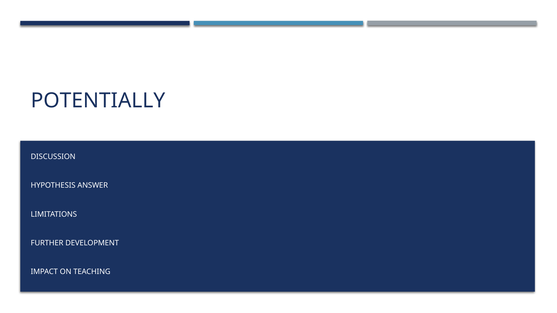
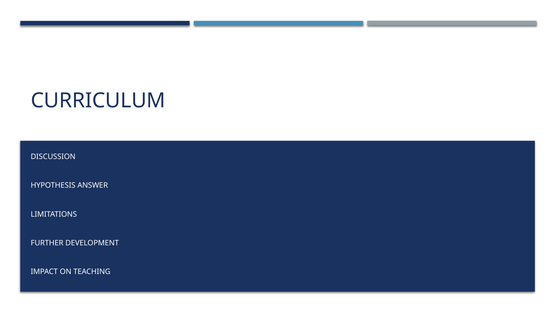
POTENTIALLY: POTENTIALLY -> CURRICULUM (98, 101)
